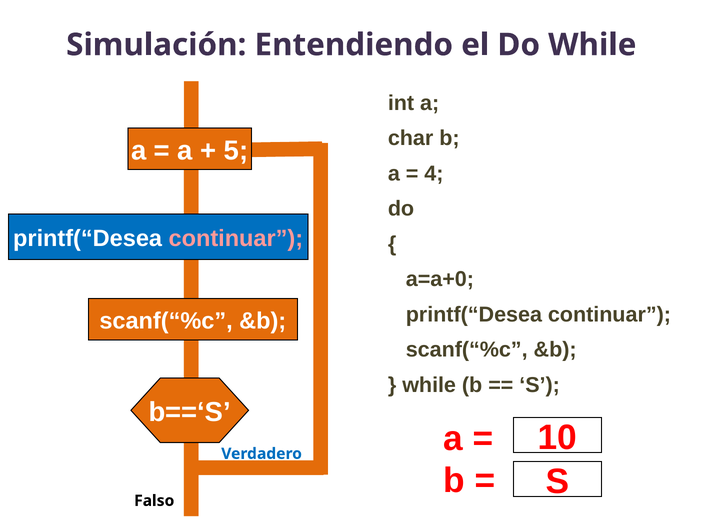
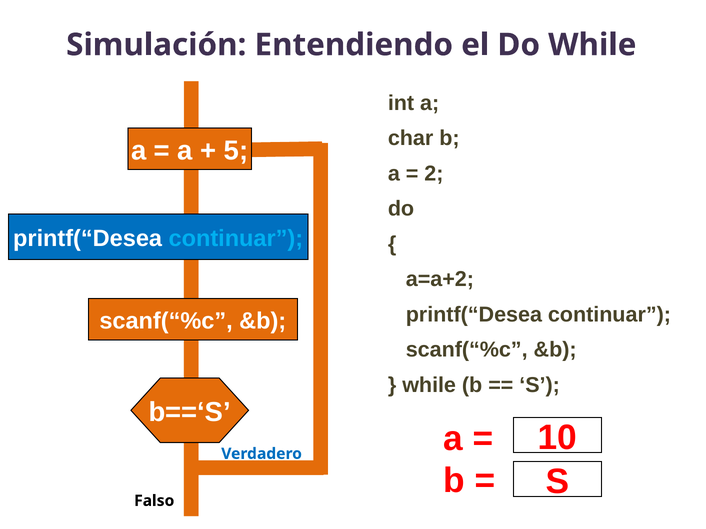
4: 4 -> 2 (434, 174)
continuar colour: pink -> light blue (236, 239)
a=a+0: a=a+0 -> a=a+2 (440, 280)
